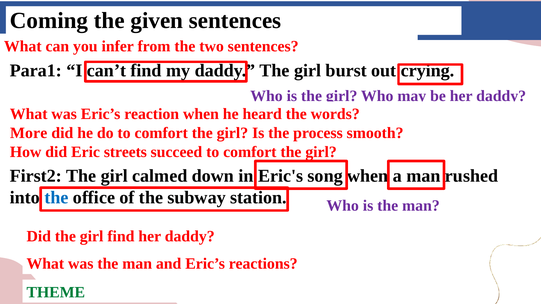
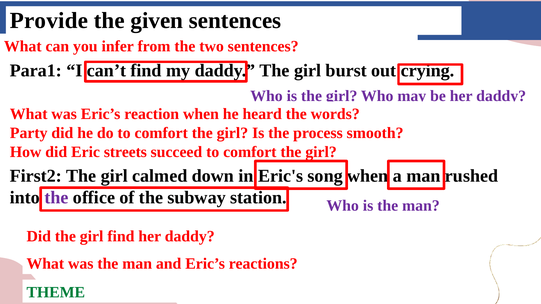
Coming: Coming -> Provide (49, 21)
More: More -> Party (29, 133)
the colour: blue -> purple (56, 198)
